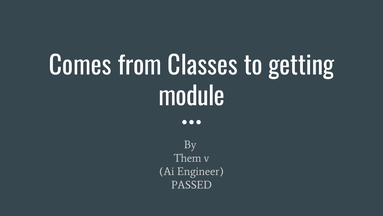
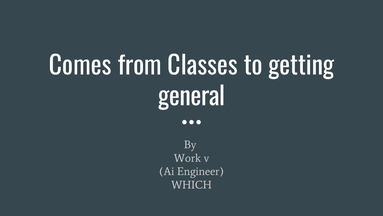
module: module -> general (192, 97)
Them: Them -> Work (187, 158)
PASSED: PASSED -> WHICH (191, 185)
